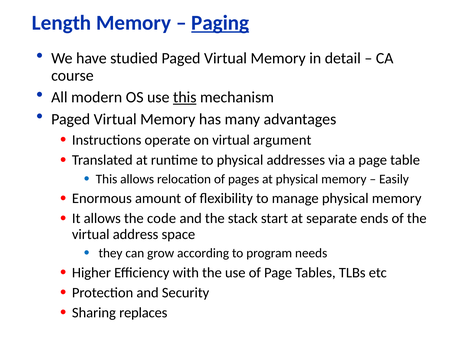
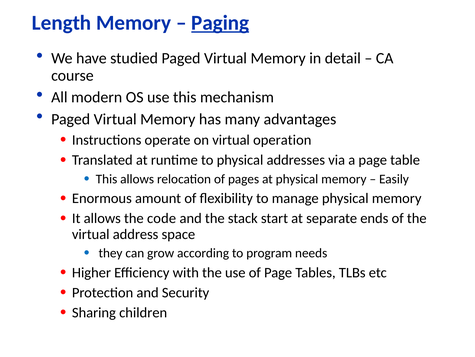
this underline: present -> none (185, 97)
argument: argument -> operation (282, 140)
replaces: replaces -> children (143, 312)
